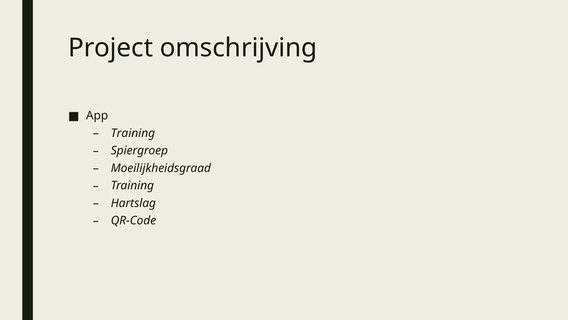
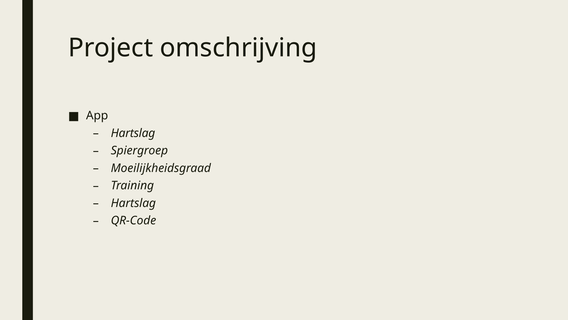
Training: Training -> Hartslag (133, 133)
